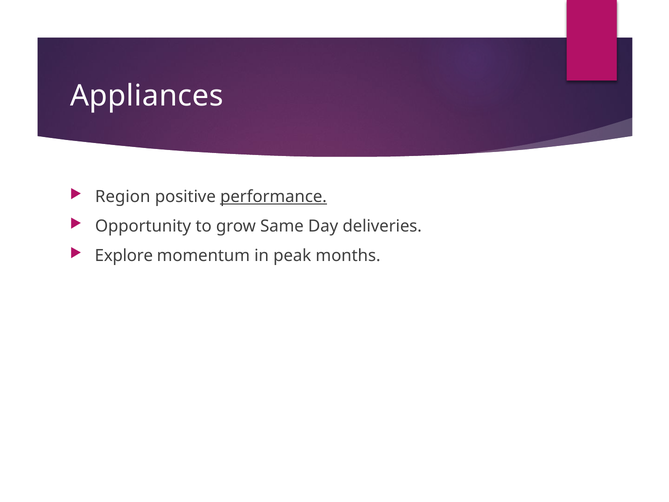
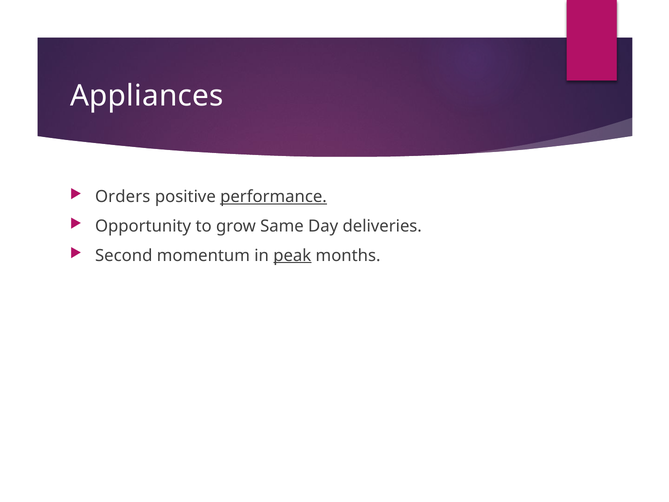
Region: Region -> Orders (123, 197)
Explore: Explore -> Second (124, 255)
peak underline: none -> present (292, 255)
